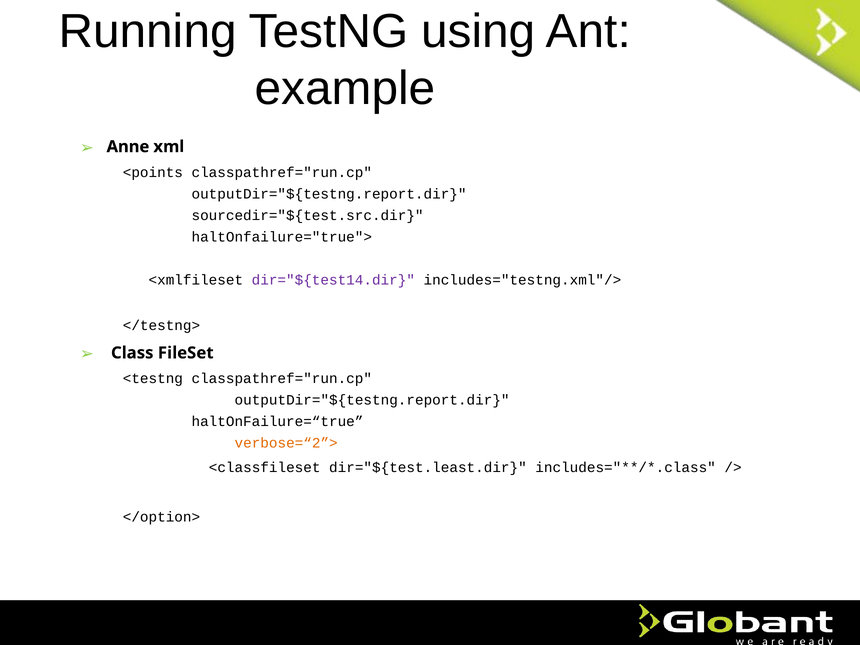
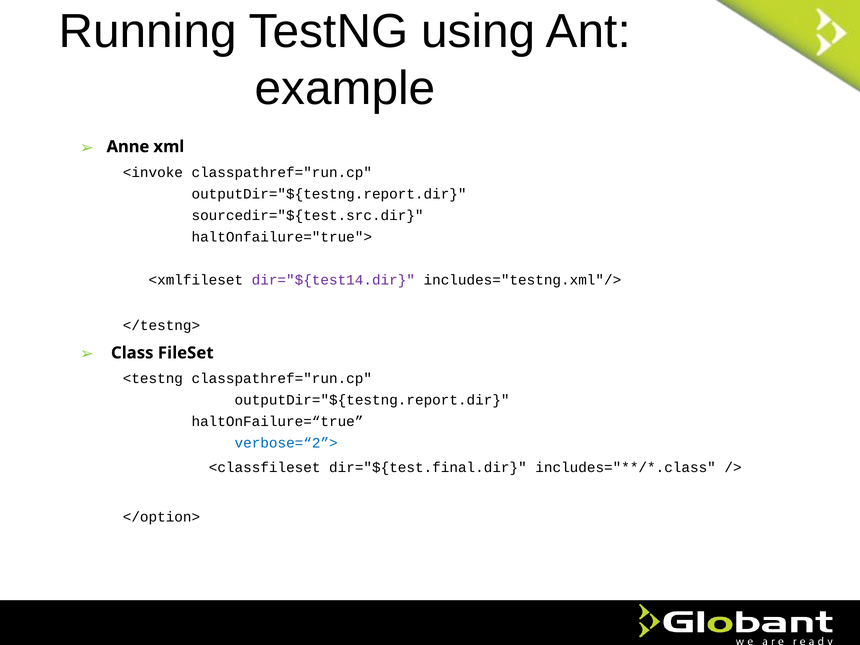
<points: <points -> <invoke (153, 172)
verbose=“2”> colour: orange -> blue (286, 443)
dir="${test.least.dir: dir="${test.least.dir -> dir="${test.final.dir (428, 467)
